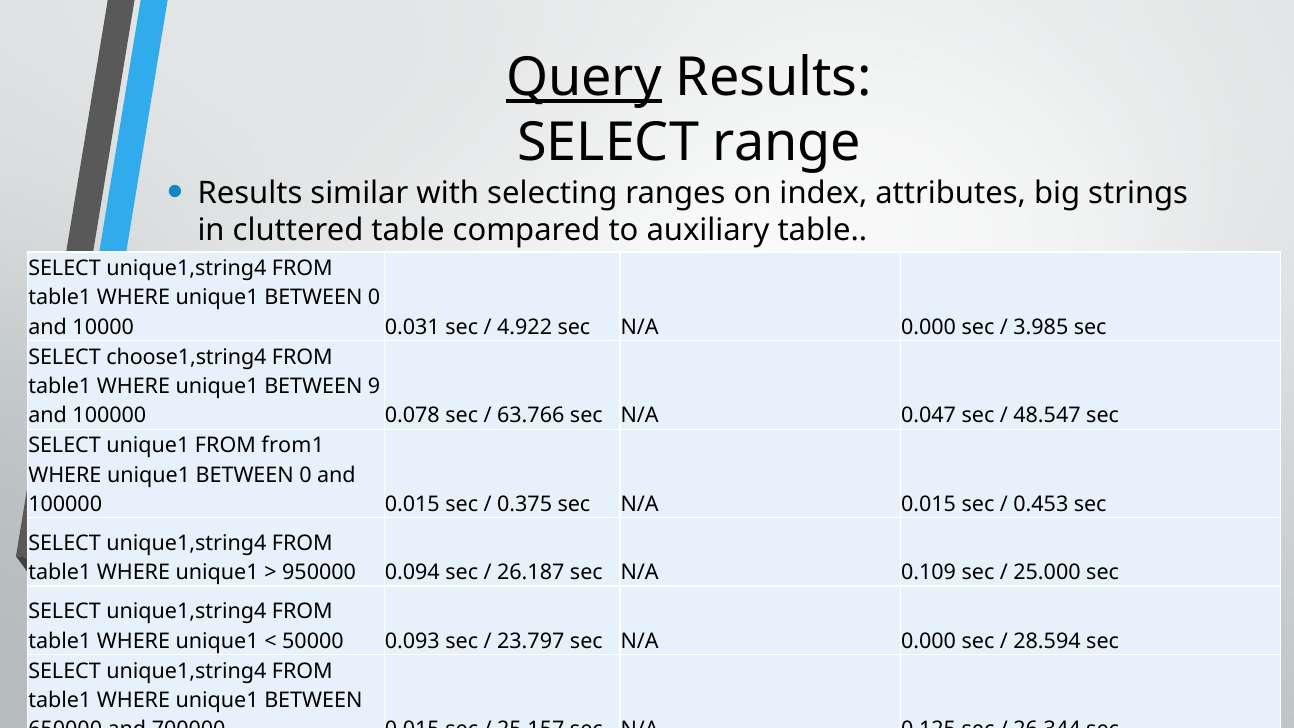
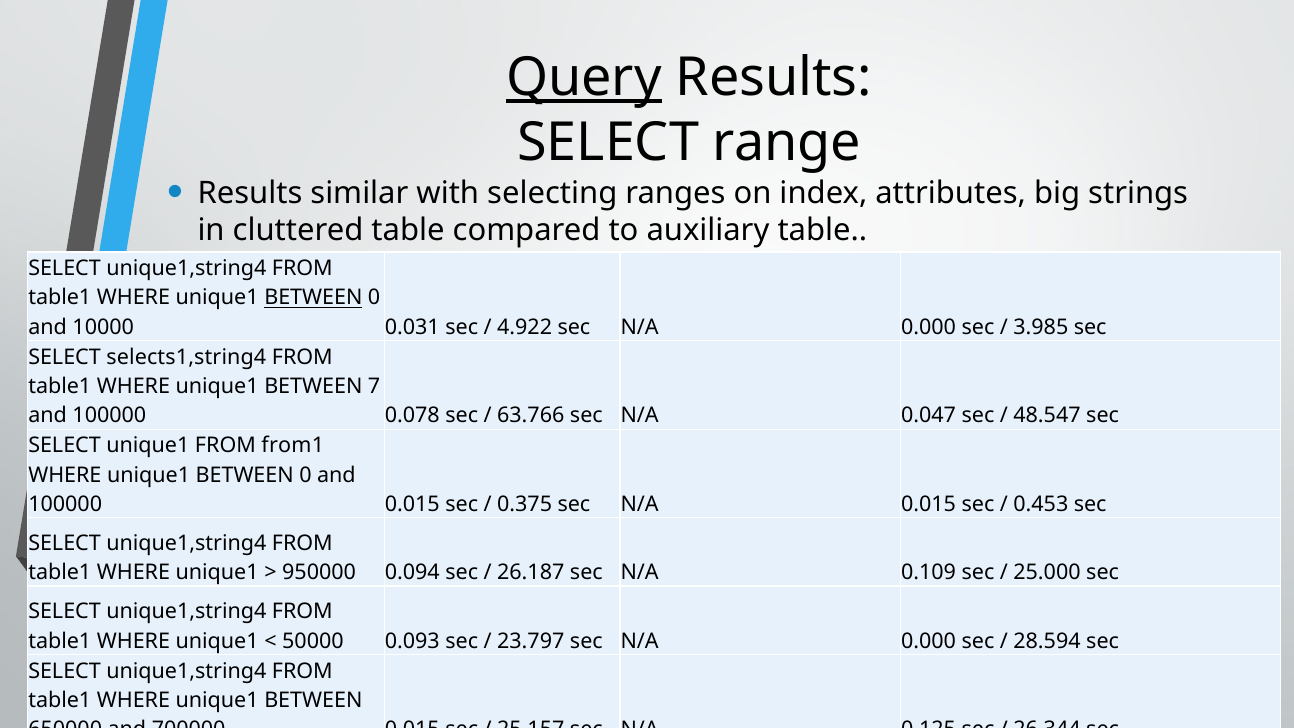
BETWEEN underline: none -> present (313, 298)
choose1,string4: choose1,string4 -> selects1,string4 (186, 357)
9: 9 -> 7 (374, 386)
